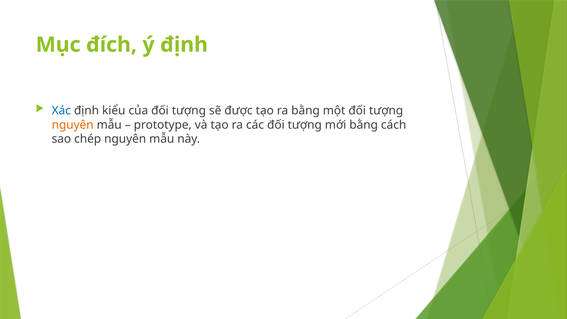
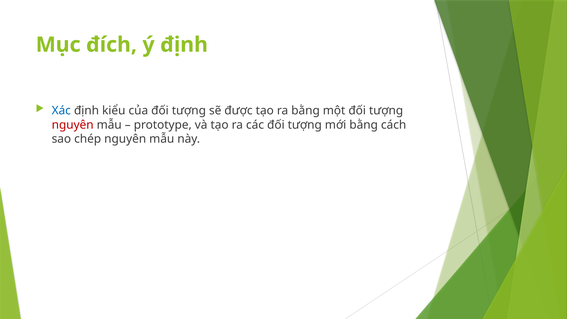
nguyên colour: orange -> red (73, 125)
